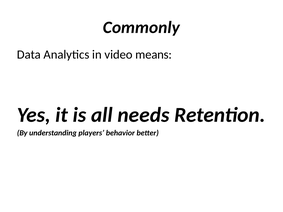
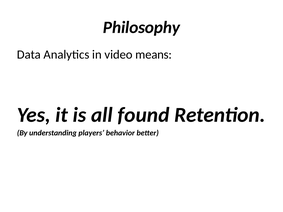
Commonly: Commonly -> Philosophy (142, 27)
needs: needs -> found (143, 115)
